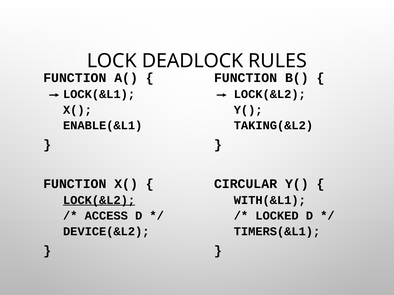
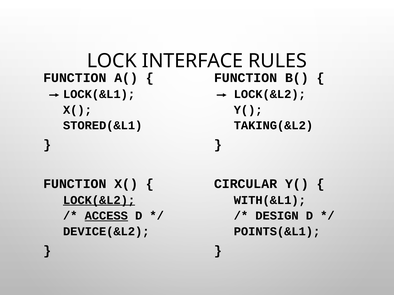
DEADLOCK: DEADLOCK -> INTERFACE (193, 61)
ENABLE(&L1: ENABLE(&L1 -> STORED(&L1 (103, 126)
ACCESS underline: none -> present (106, 216)
LOCKED: LOCKED -> DESIGN (277, 216)
TIMERS(&L1: TIMERS(&L1 -> POINTS(&L1 (277, 232)
